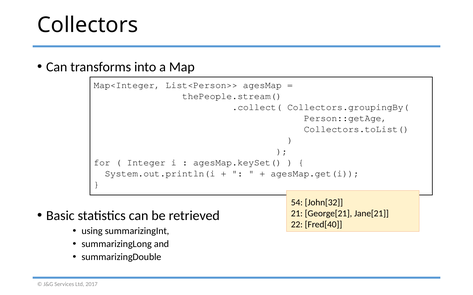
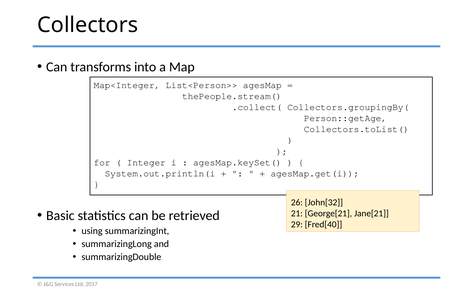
54: 54 -> 26 (297, 203)
22: 22 -> 29 (297, 225)
